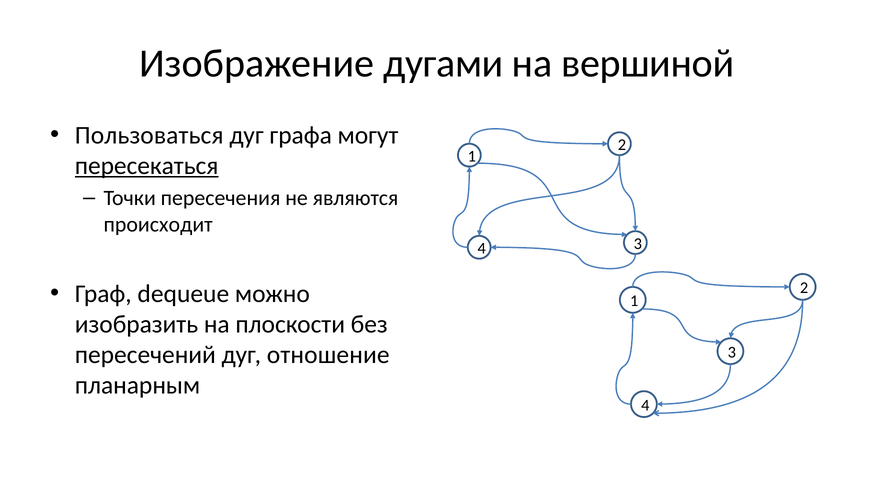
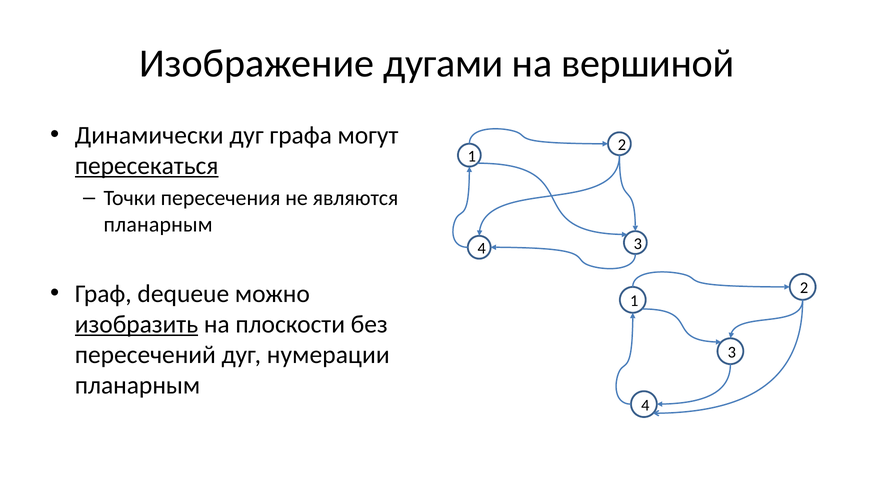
Пользоваться: Пользоваться -> Динамически (149, 135)
происходит: происходит -> планарным (158, 224)
изобразить underline: none -> present (137, 324)
отношение: отношение -> нумерации (328, 355)
